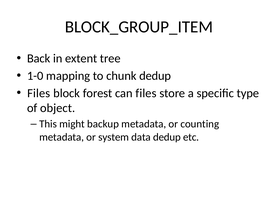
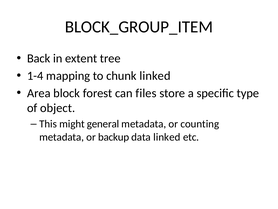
1-0: 1-0 -> 1-4 (35, 76)
chunk dedup: dedup -> linked (155, 76)
Files: Files -> Area (39, 93)
backup: backup -> general (103, 124)
system: system -> backup (114, 137)
data dedup: dedup -> linked (167, 137)
